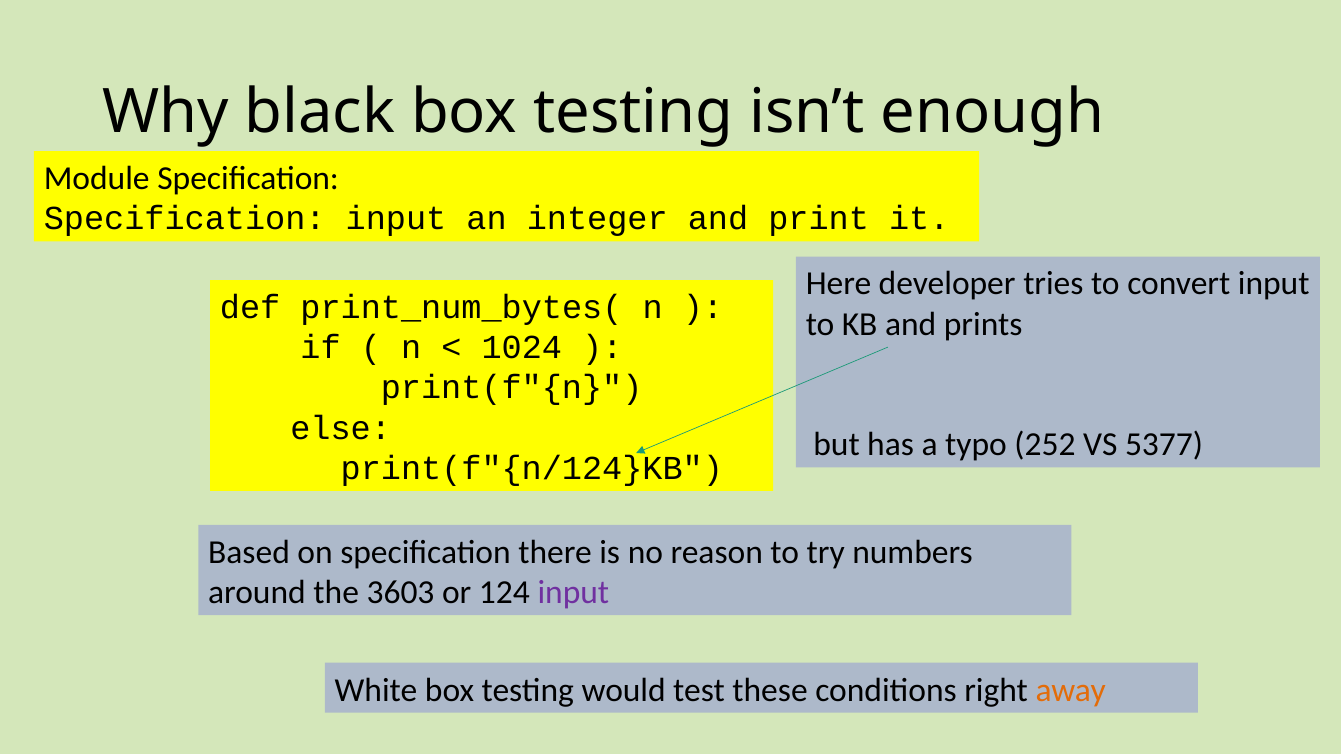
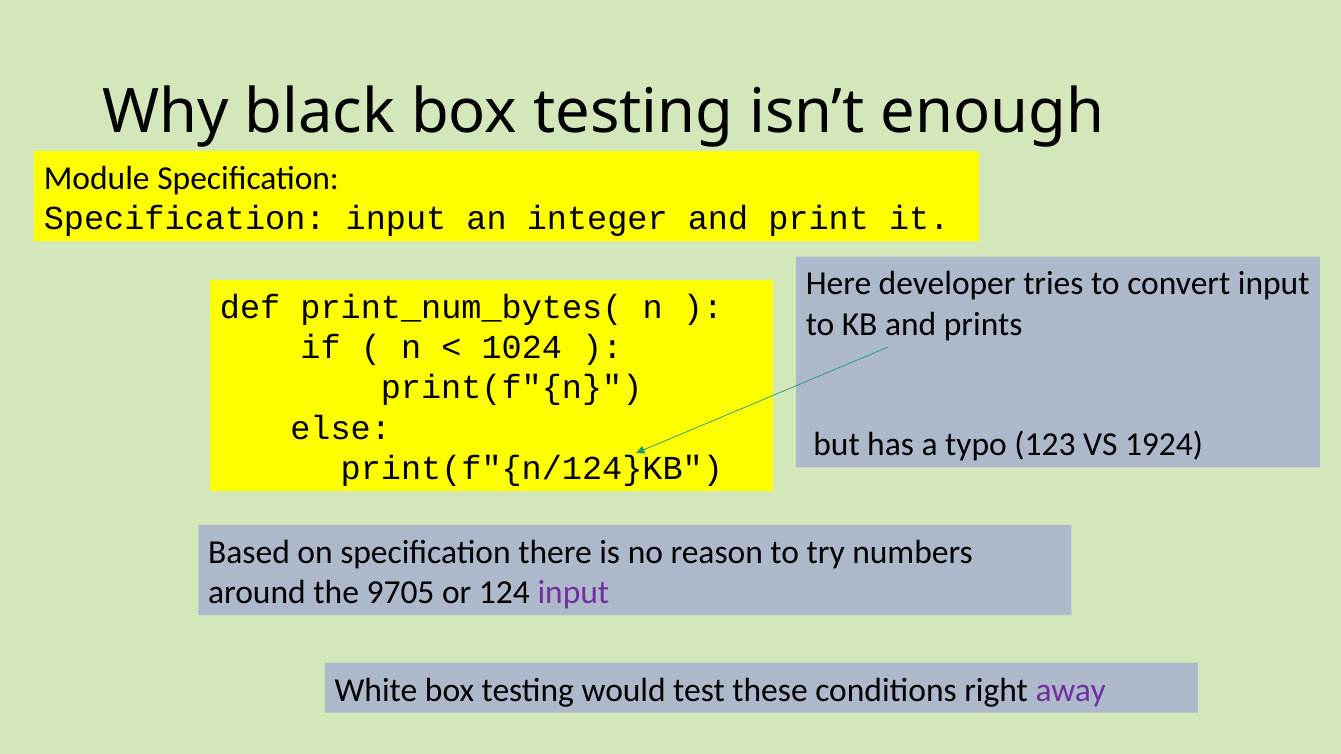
252: 252 -> 123 (1045, 445)
5377: 5377 -> 1924 (1164, 445)
3603: 3603 -> 9705 (401, 593)
away colour: orange -> purple (1071, 690)
